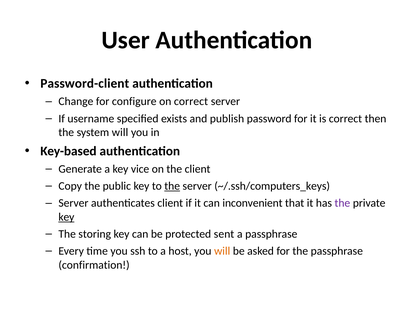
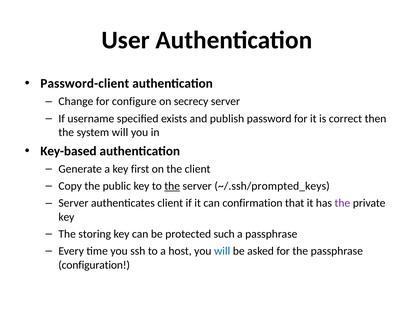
on correct: correct -> secrecy (191, 101)
vice: vice -> first (140, 169)
~/.ssh/computers_keys: ~/.ssh/computers_keys -> ~/.ssh/prompted_keys (272, 186)
inconvenient: inconvenient -> confirmation (252, 203)
key underline: present -> none (66, 217)
sent: sent -> such (224, 234)
will colour: orange -> blue (222, 251)
confirmation: confirmation -> configuration (94, 264)
